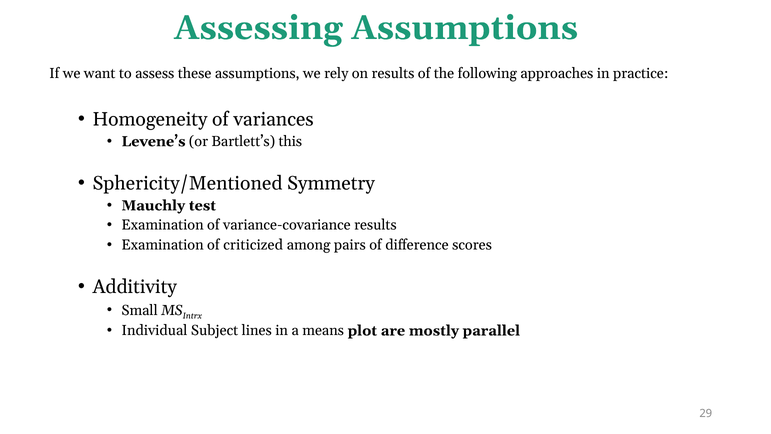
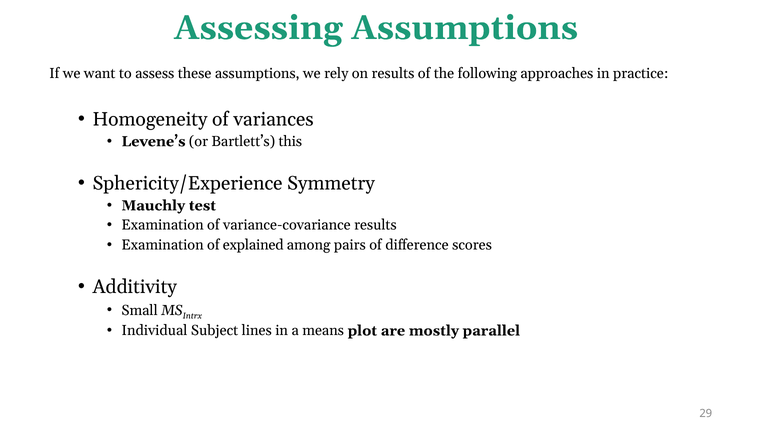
Sphericity/Mentioned: Sphericity/Mentioned -> Sphericity/Experience (188, 183)
criticized: criticized -> explained (253, 245)
